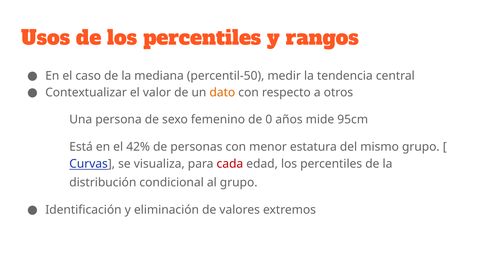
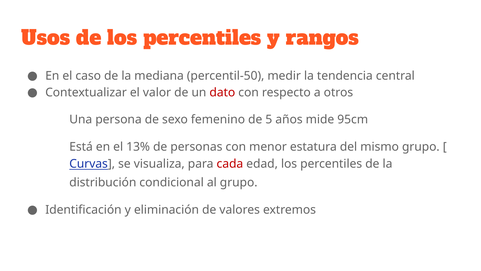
dato colour: orange -> red (222, 92)
0: 0 -> 5 (269, 120)
42%: 42% -> 13% (138, 147)
